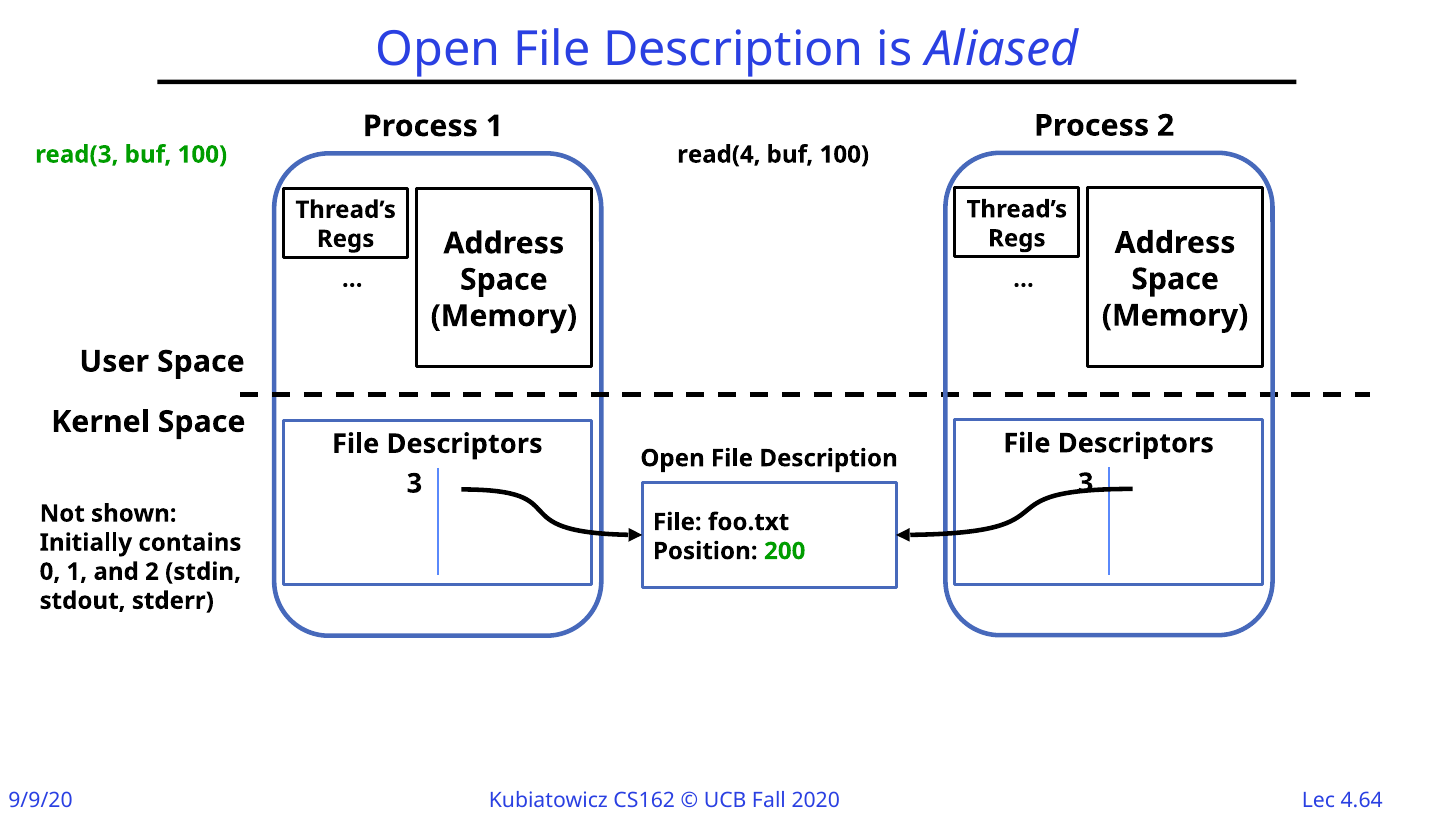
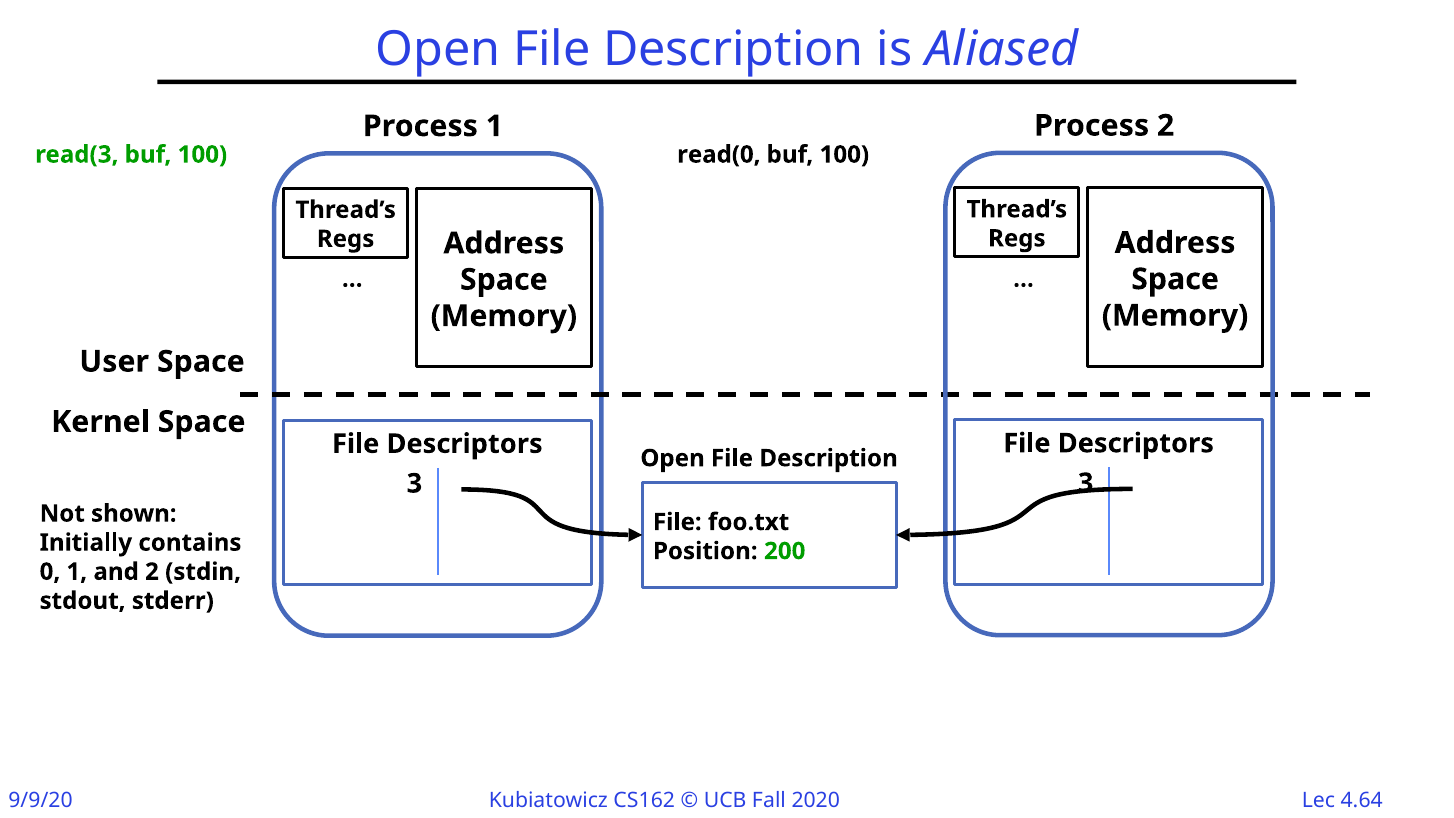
read(4: read(4 -> read(0 (719, 155)
